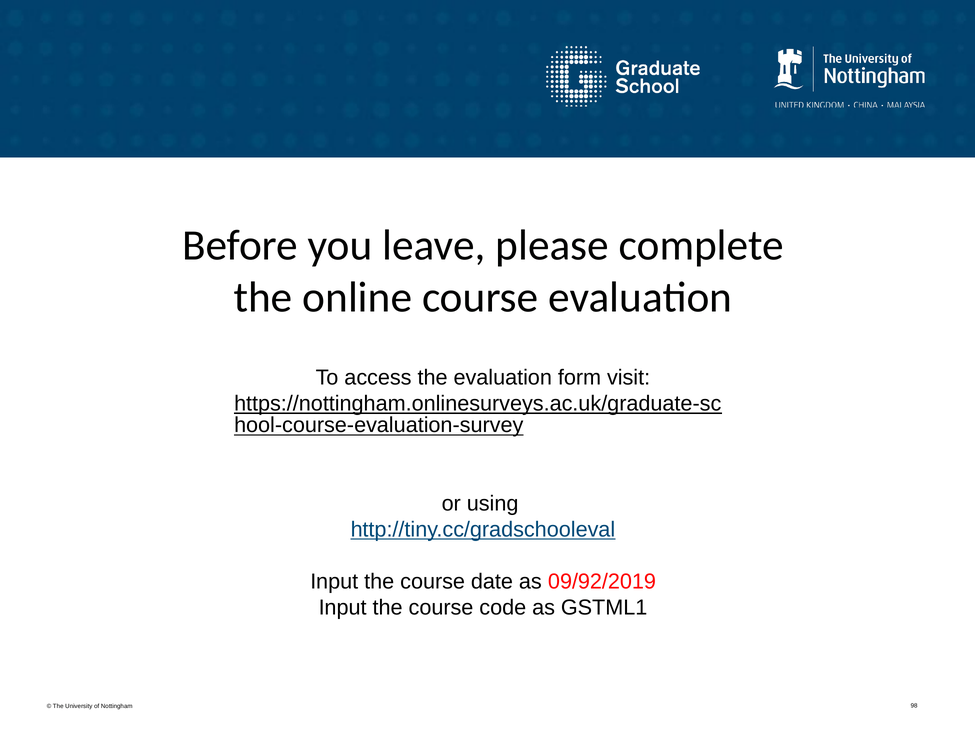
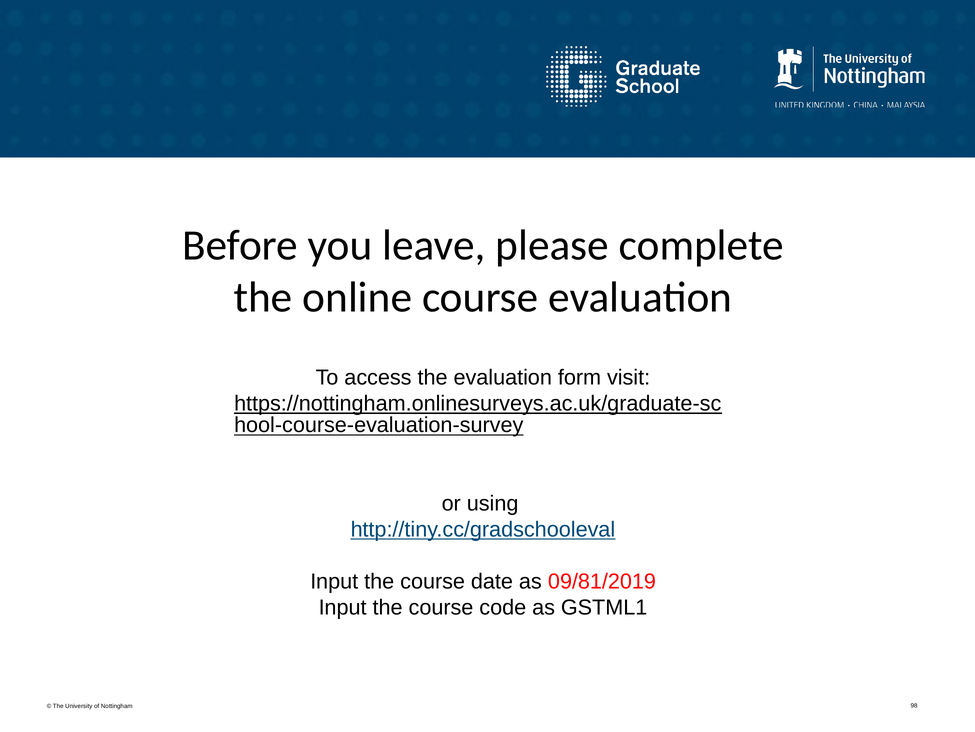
09/92/2019: 09/92/2019 -> 09/81/2019 (602, 581)
